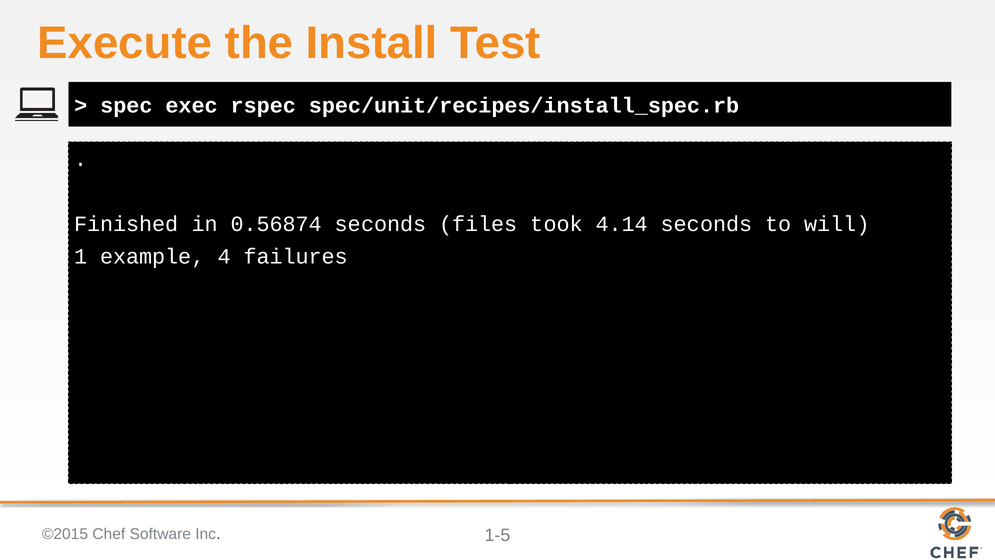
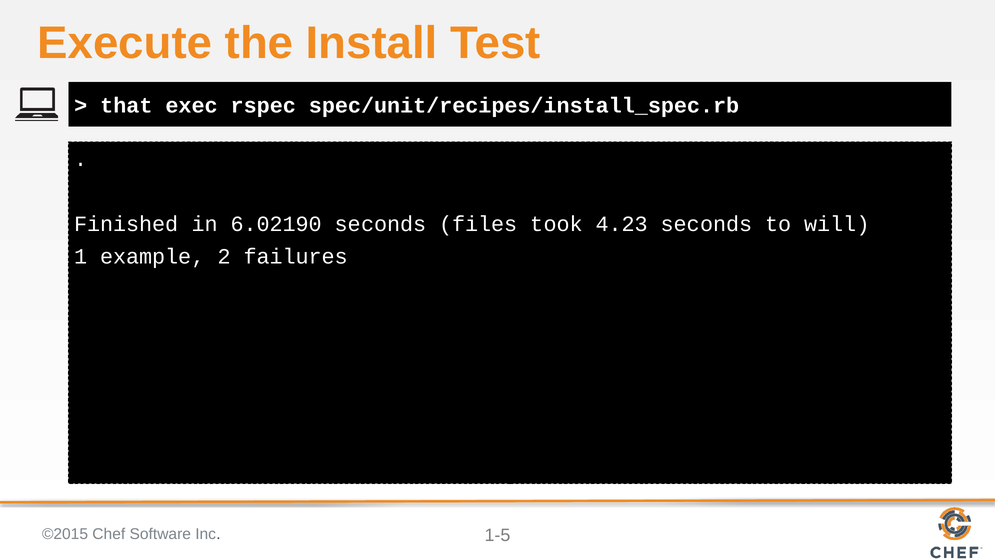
spec: spec -> that (126, 106)
0.56874: 0.56874 -> 6.02190 (276, 224)
4.14: 4.14 -> 4.23 (622, 224)
4: 4 -> 2 (224, 256)
